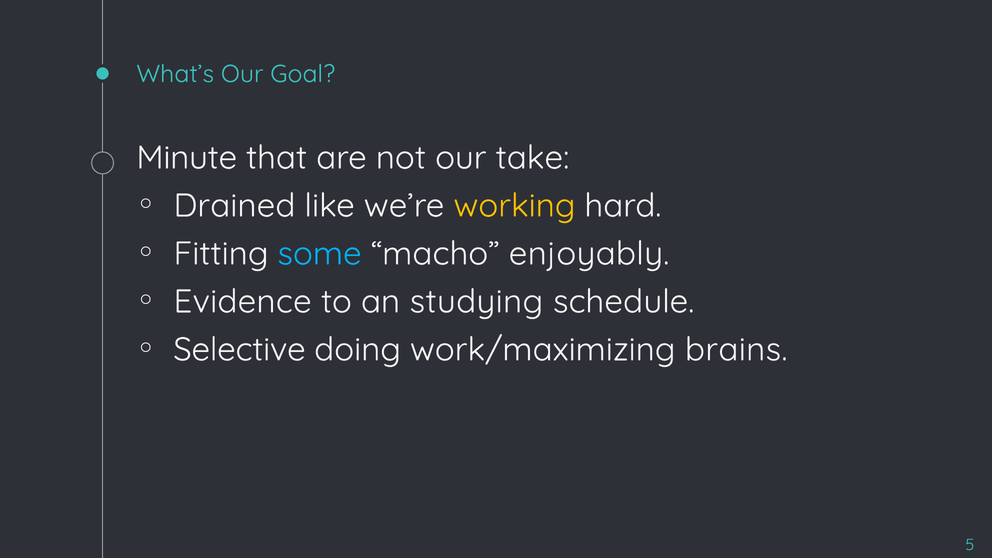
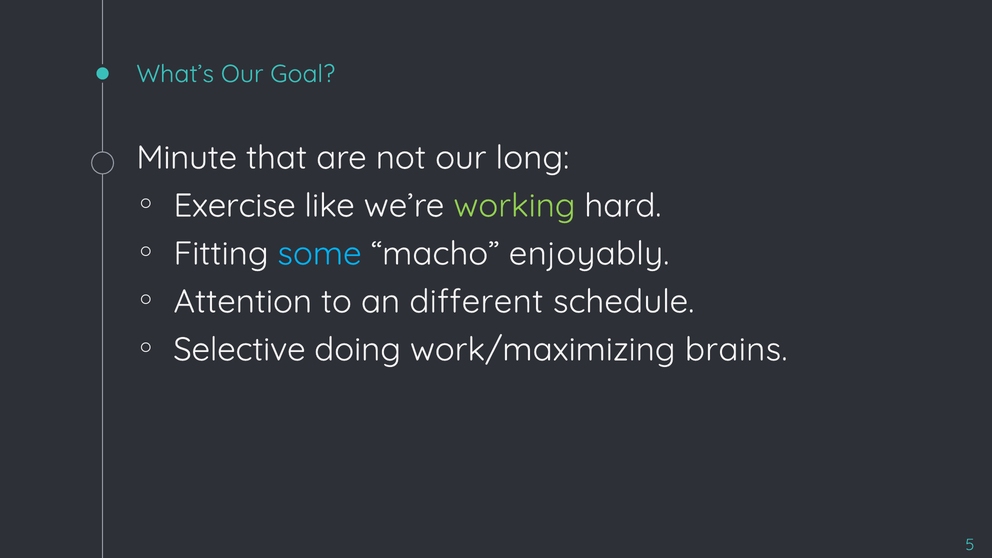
take: take -> long (532, 158)
Drained: Drained -> Exercise (235, 206)
working colour: yellow -> light green (514, 206)
Evidence: Evidence -> Attention (243, 302)
studying: studying -> different (476, 302)
